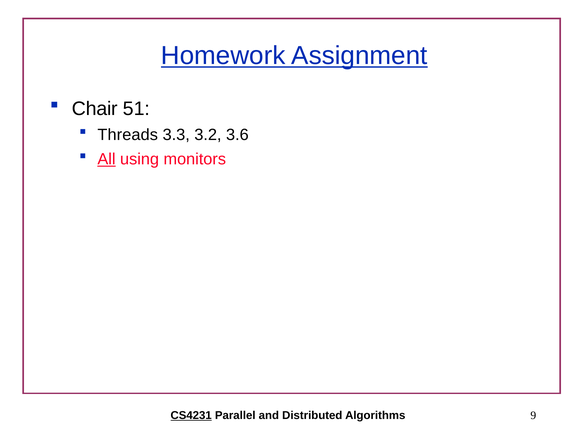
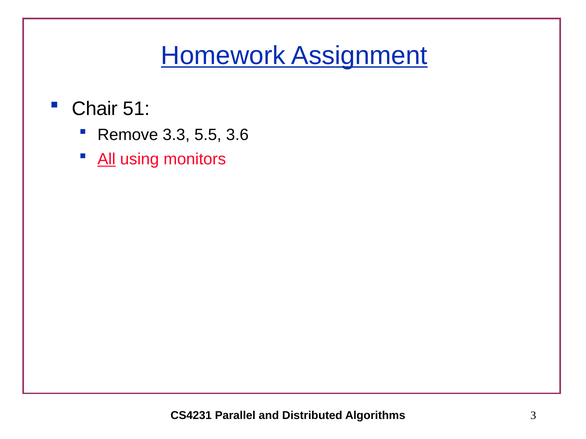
Threads: Threads -> Remove (128, 135)
3.2: 3.2 -> 5.5 (208, 135)
CS4231 underline: present -> none (191, 416)
9: 9 -> 3 (533, 416)
